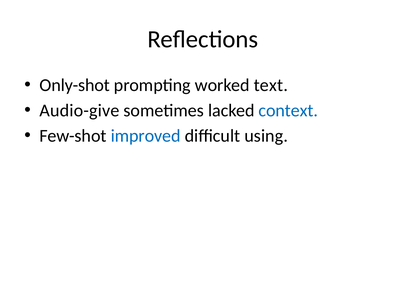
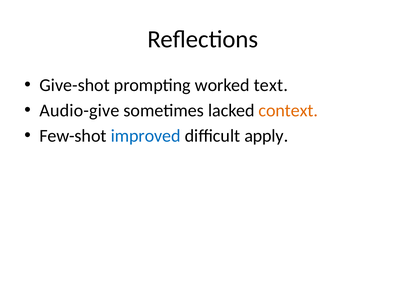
Only-shot: Only-shot -> Give-shot (75, 85)
context colour: blue -> orange (288, 110)
using: using -> apply (266, 136)
